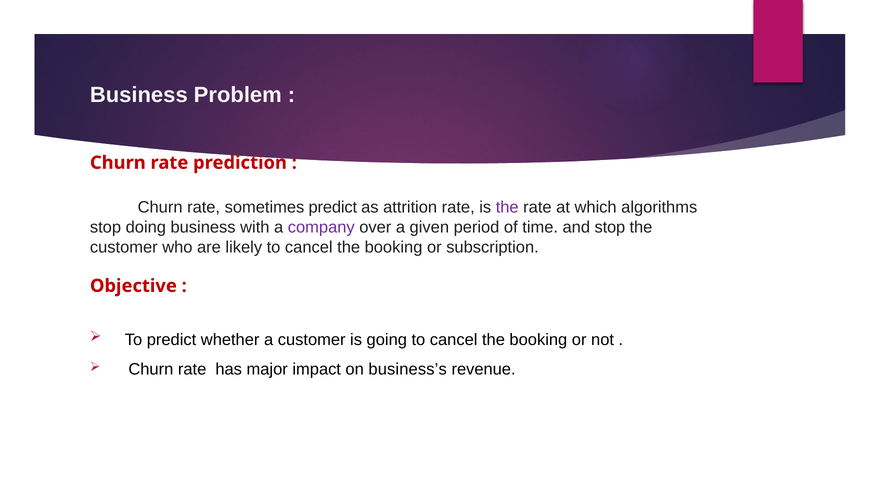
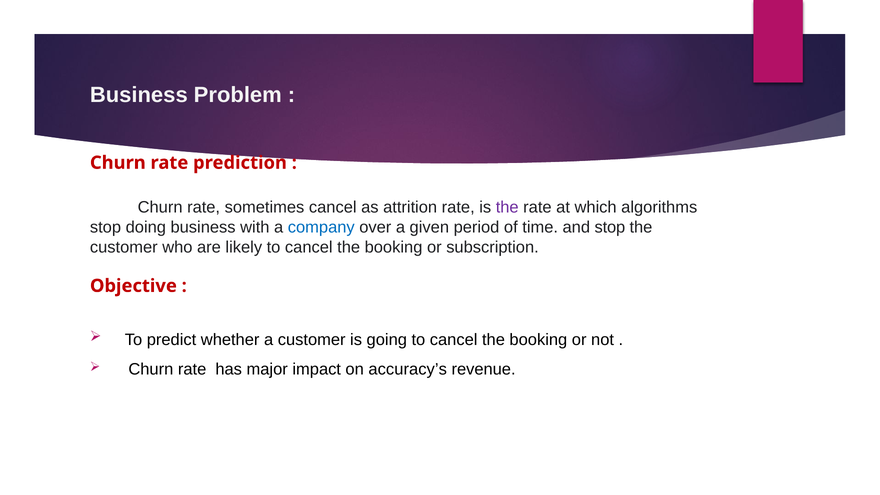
sometimes predict: predict -> cancel (333, 207)
company colour: purple -> blue (321, 228)
business’s: business’s -> accuracy’s (408, 369)
